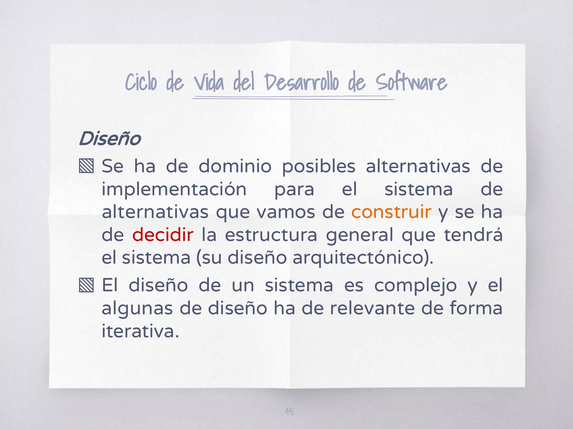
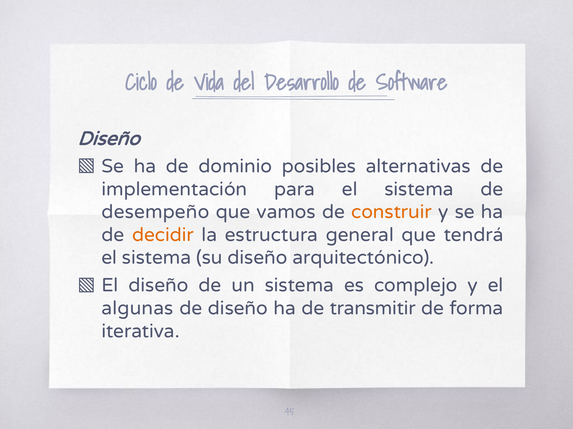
alternativas: alternativas -> desempeño (155, 212)
decidir colour: red -> orange (163, 235)
relevante: relevante -> transmitir (373, 309)
